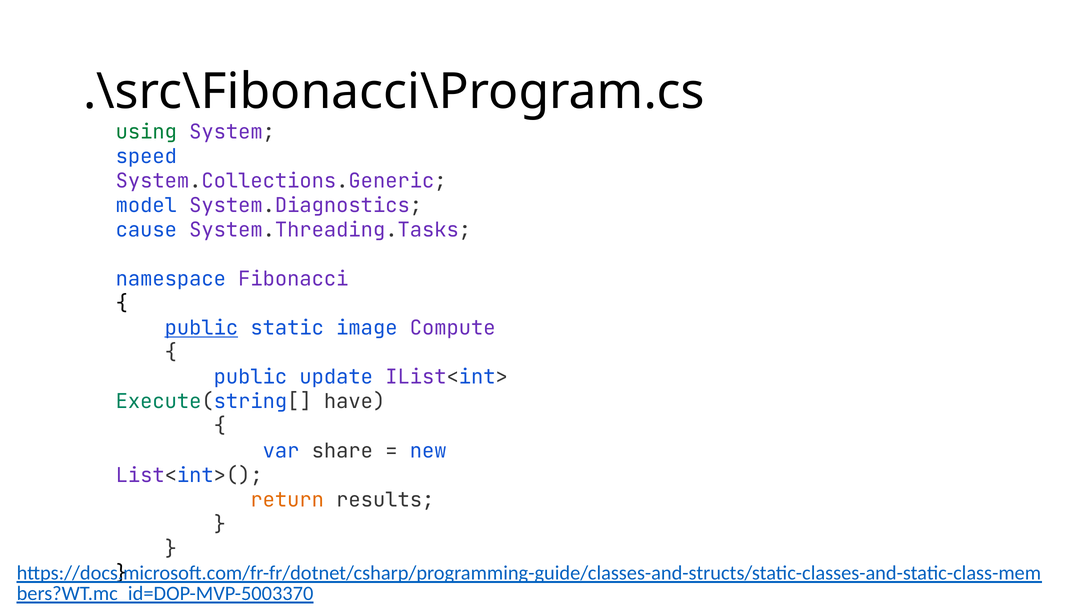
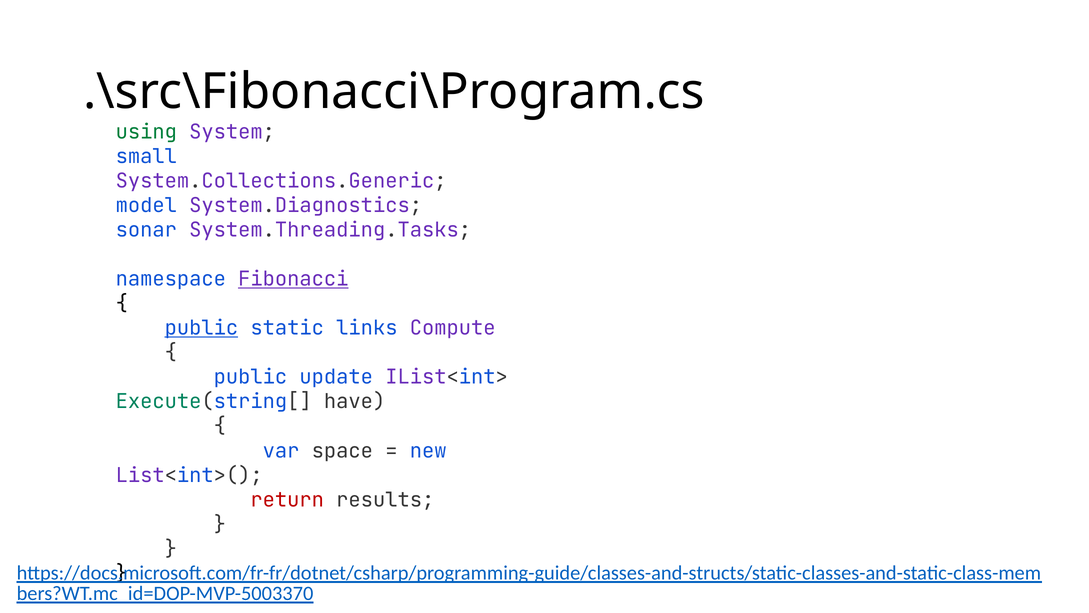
speed: speed -> small (146, 156)
cause: cause -> sonar (146, 230)
Fibonacci underline: none -> present (293, 279)
image: image -> links (367, 328)
share: share -> space (342, 450)
return colour: orange -> red (287, 499)
